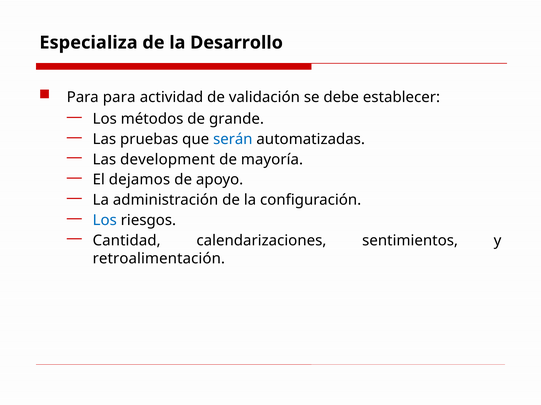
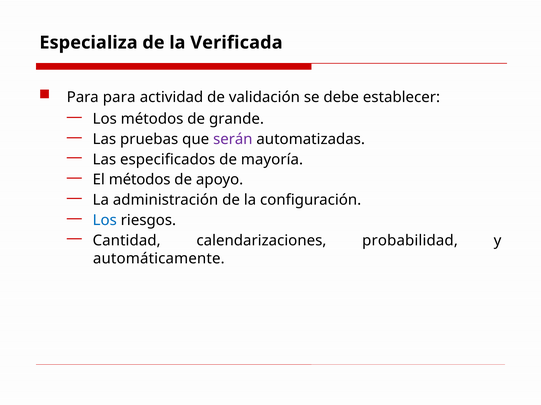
Desarrollo: Desarrollo -> Verificada (236, 43)
serán colour: blue -> purple (233, 139)
development: development -> especificados (168, 160)
El dejamos: dejamos -> métodos (140, 180)
sentimientos: sentimientos -> probabilidad (410, 241)
retroalimentación: retroalimentación -> automáticamente (159, 259)
